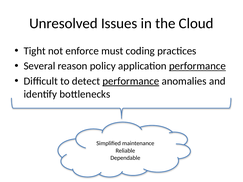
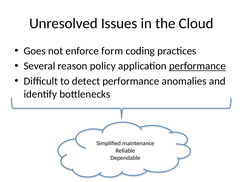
Tight: Tight -> Goes (35, 51)
must: must -> form (112, 51)
performance underline: present -> none (131, 81)
